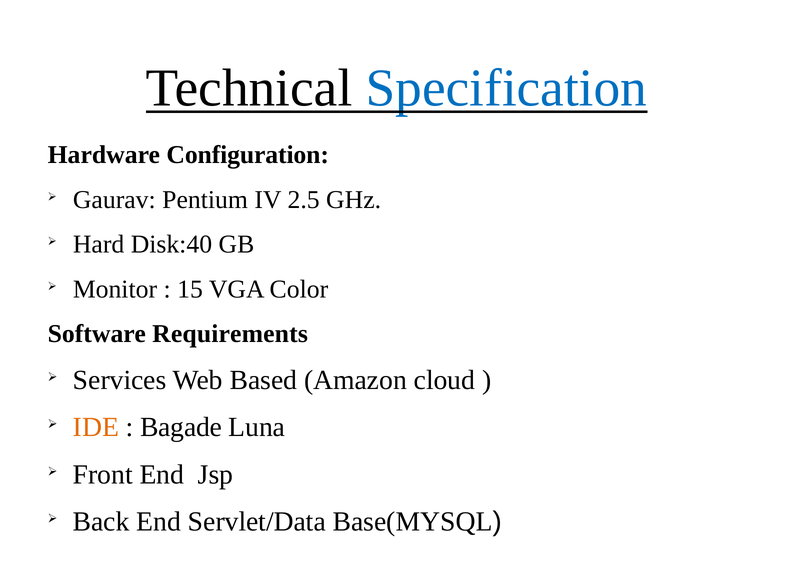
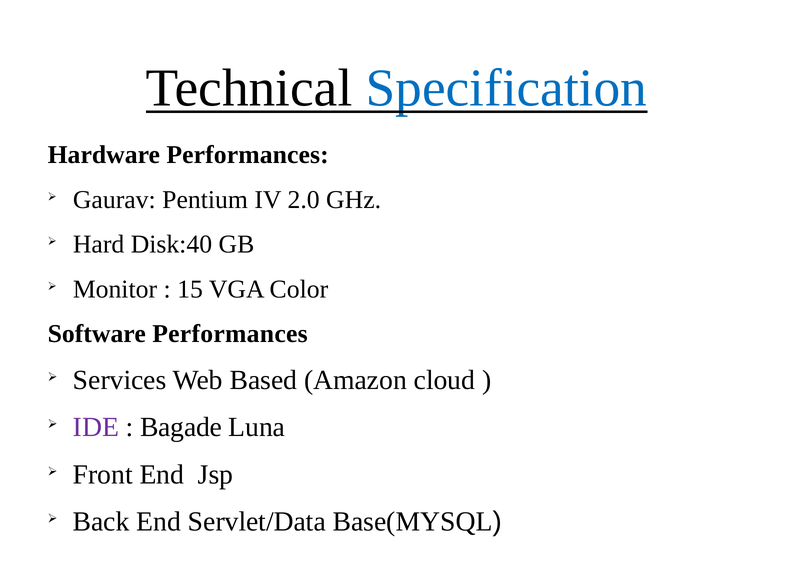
Hardware Configuration: Configuration -> Performances (248, 155)
2.5: 2.5 -> 2.0 (304, 200)
Software Requirements: Requirements -> Performances (230, 334)
IDE colour: orange -> purple (96, 428)
